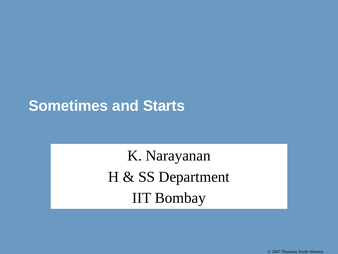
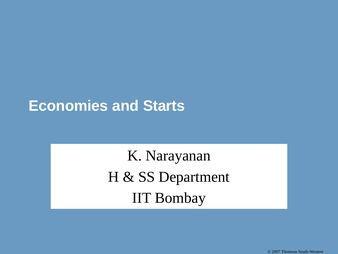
Sometimes: Sometimes -> Economies (68, 106)
